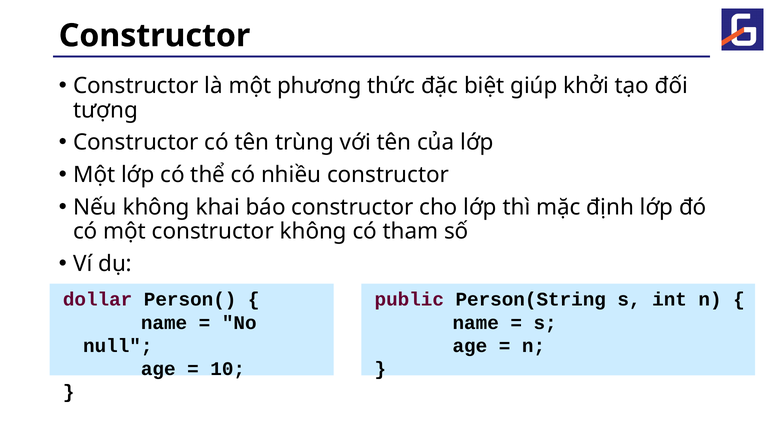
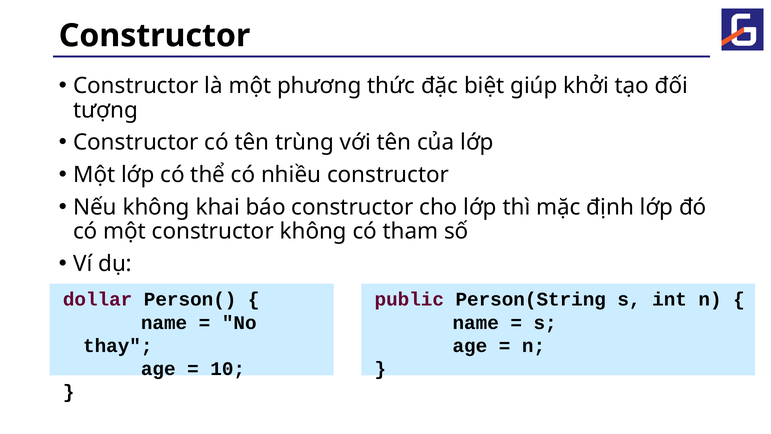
null: null -> thay (118, 346)
